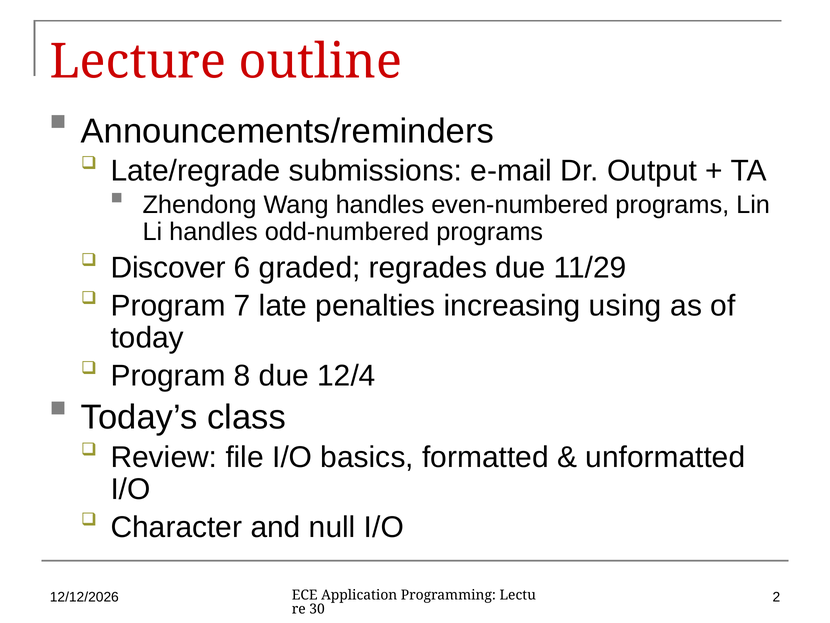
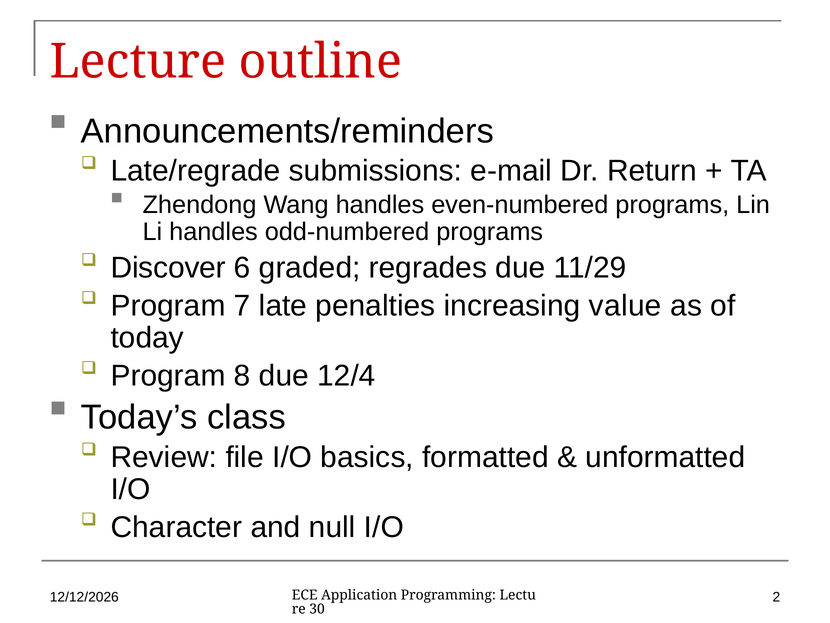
Output: Output -> Return (652, 171)
using: using -> value (625, 305)
